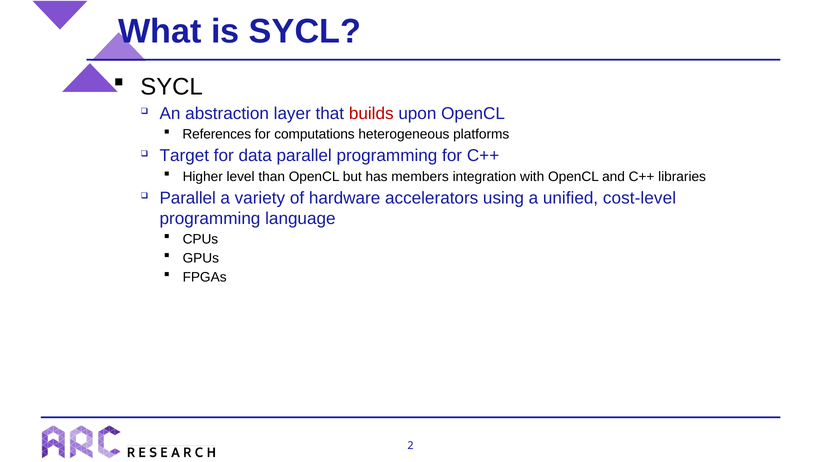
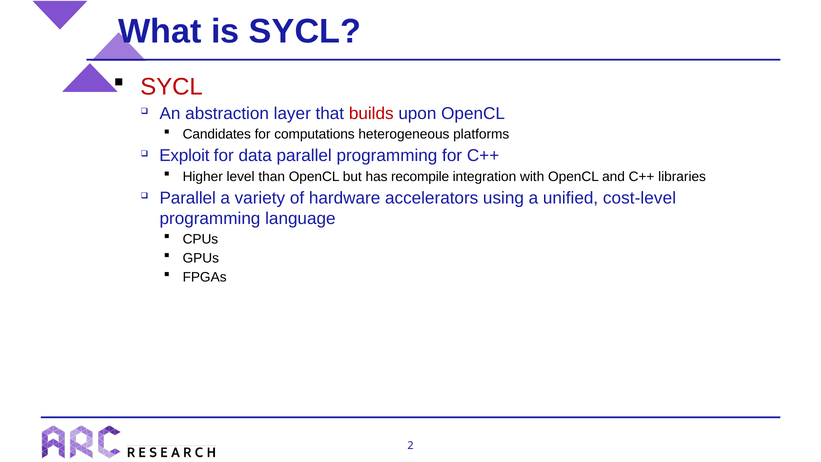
SYCL colour: black -> red (172, 87)
References: References -> Candidates (217, 134)
Target: Target -> Exploit (184, 156)
members: members -> recompile (420, 177)
